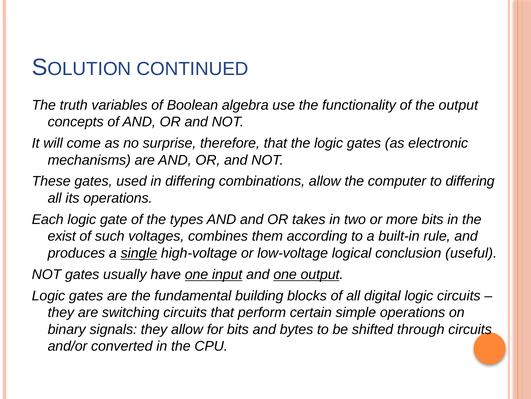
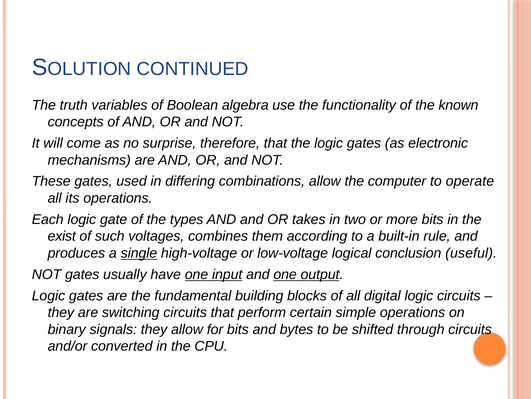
the output: output -> known (458, 105)
to differing: differing -> operate (470, 181)
